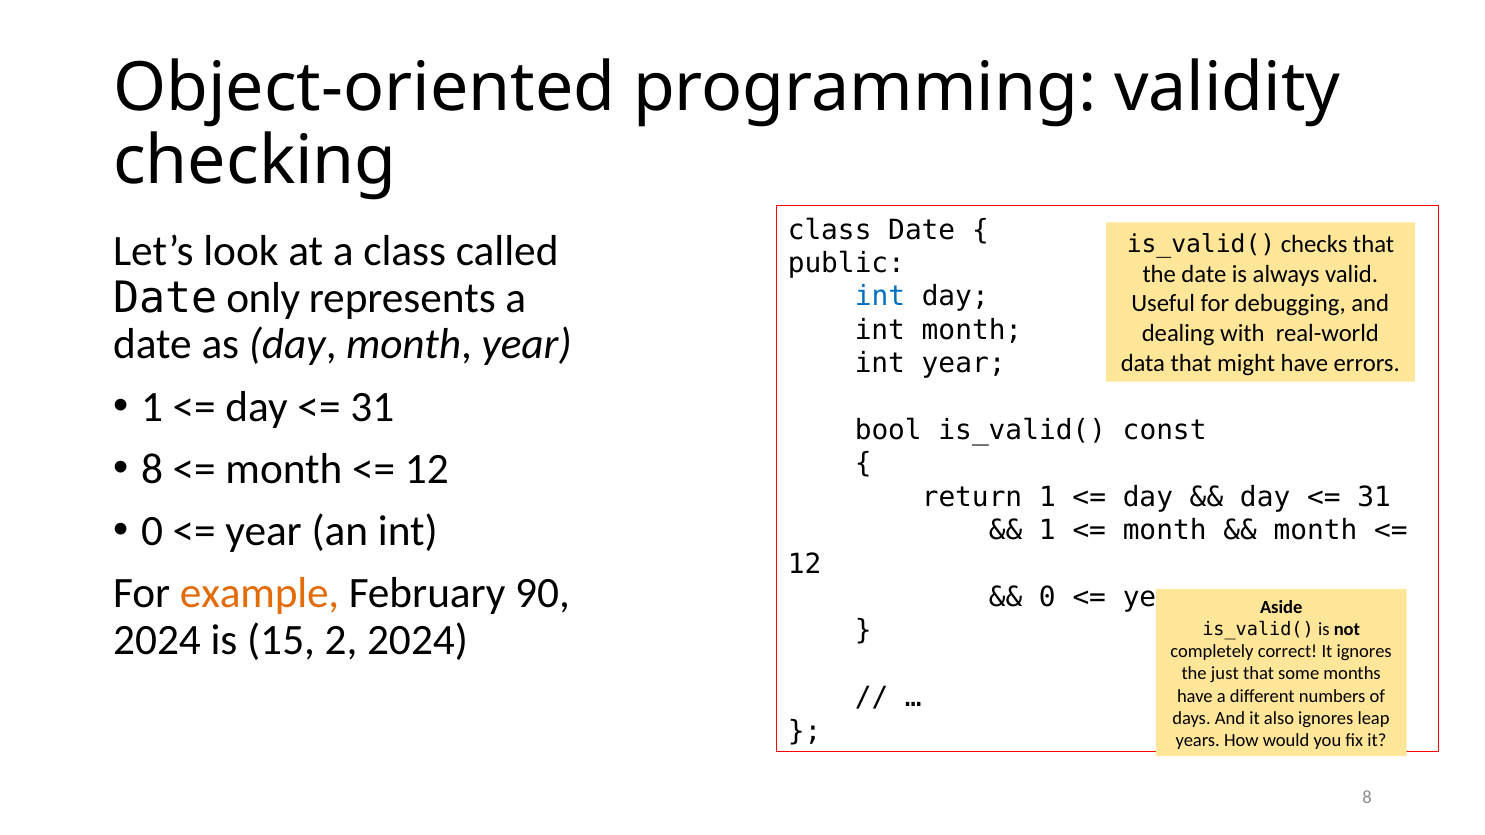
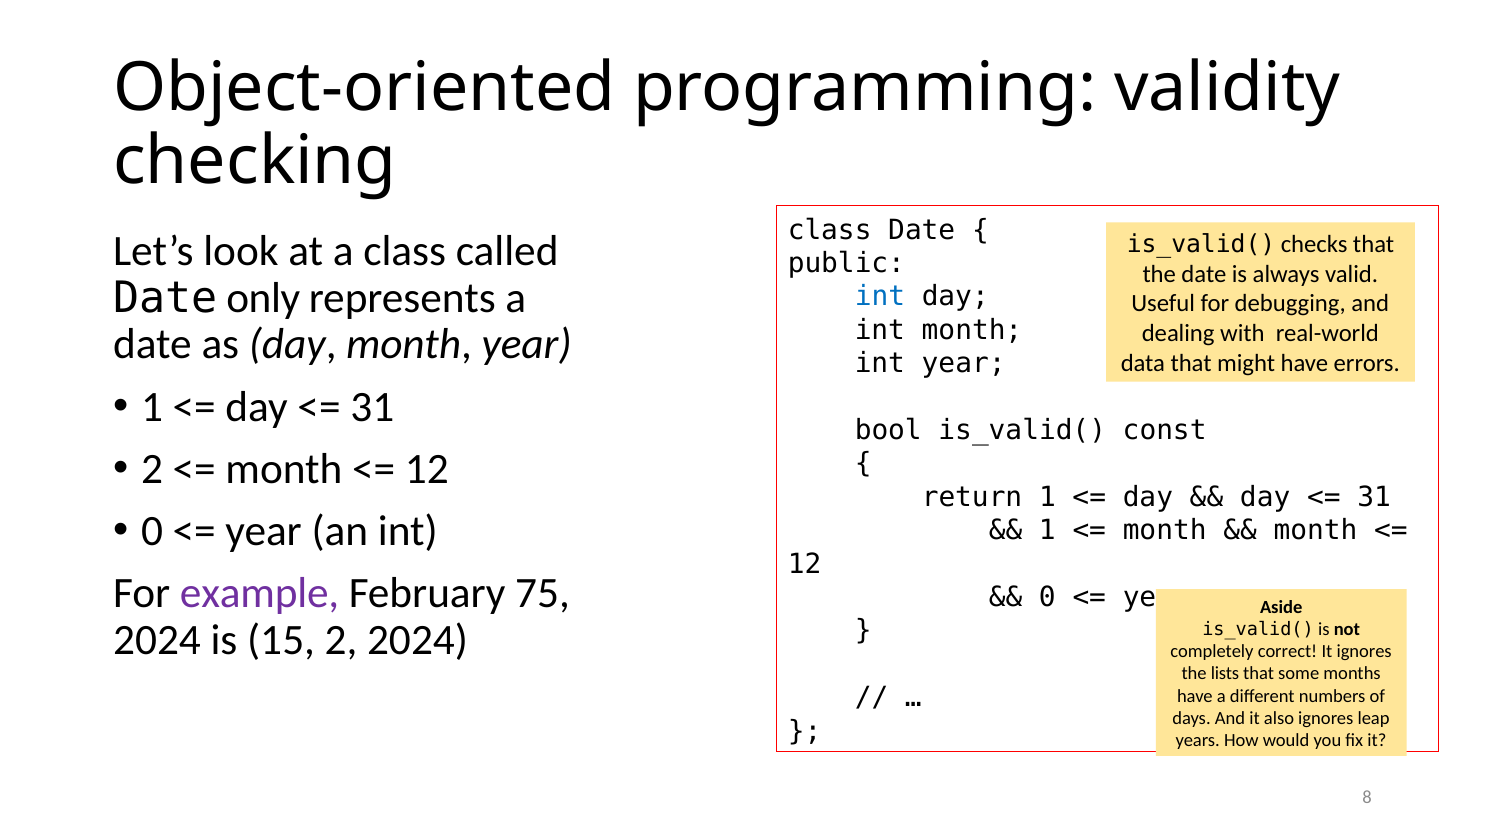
8: 8 -> 2 (152, 469)
example colour: orange -> purple (260, 594)
90: 90 -> 75 (542, 594)
just: just -> lists (1225, 674)
